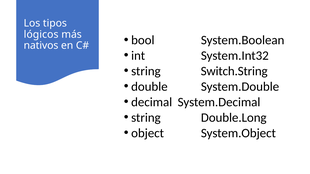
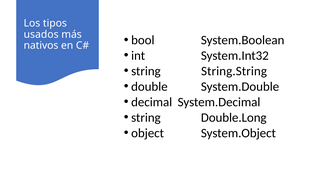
lógicos: lógicos -> usados (41, 34)
Switch.String: Switch.String -> String.String (234, 71)
